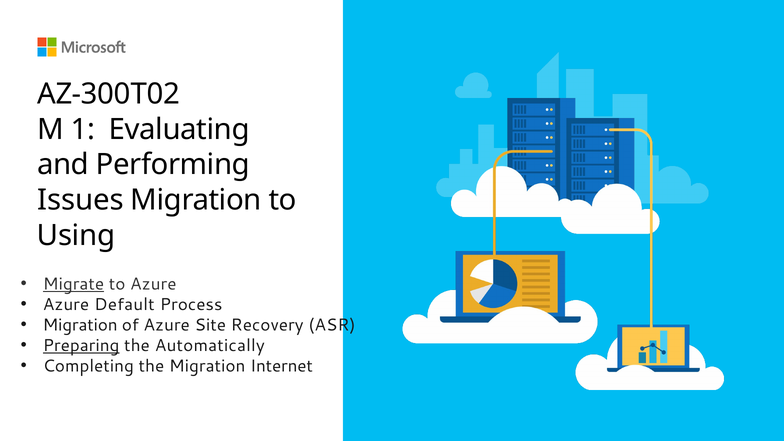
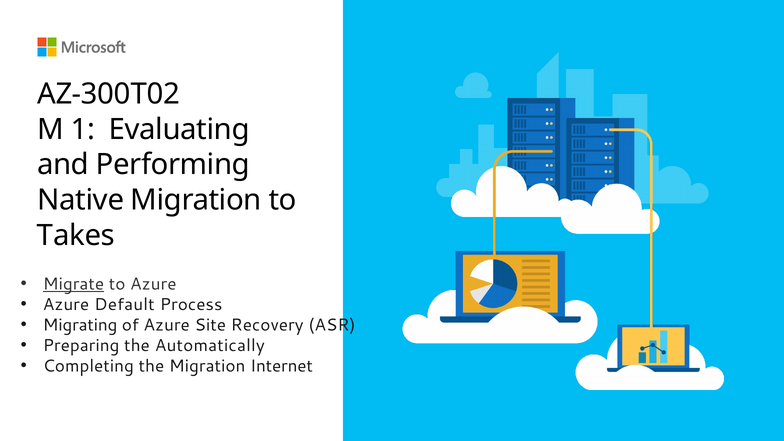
Issues: Issues -> Native (81, 200)
Using: Using -> Takes (76, 235)
Migration: Migration -> Migrating (80, 325)
Preparing underline: present -> none (81, 346)
